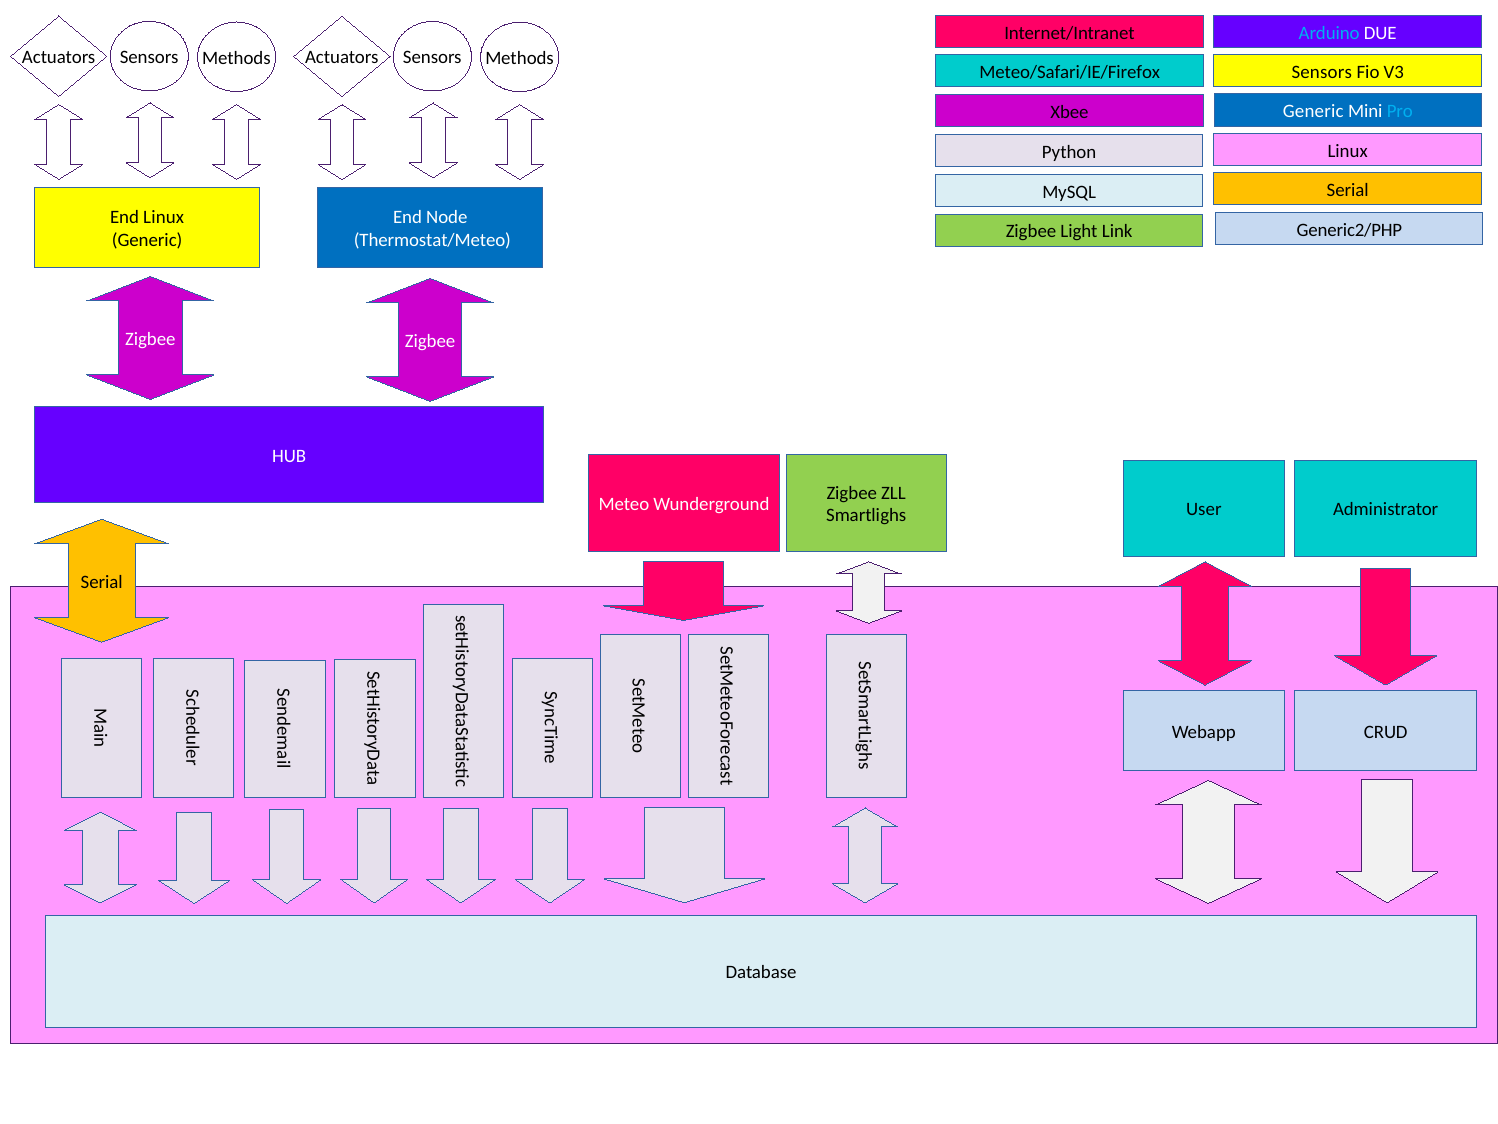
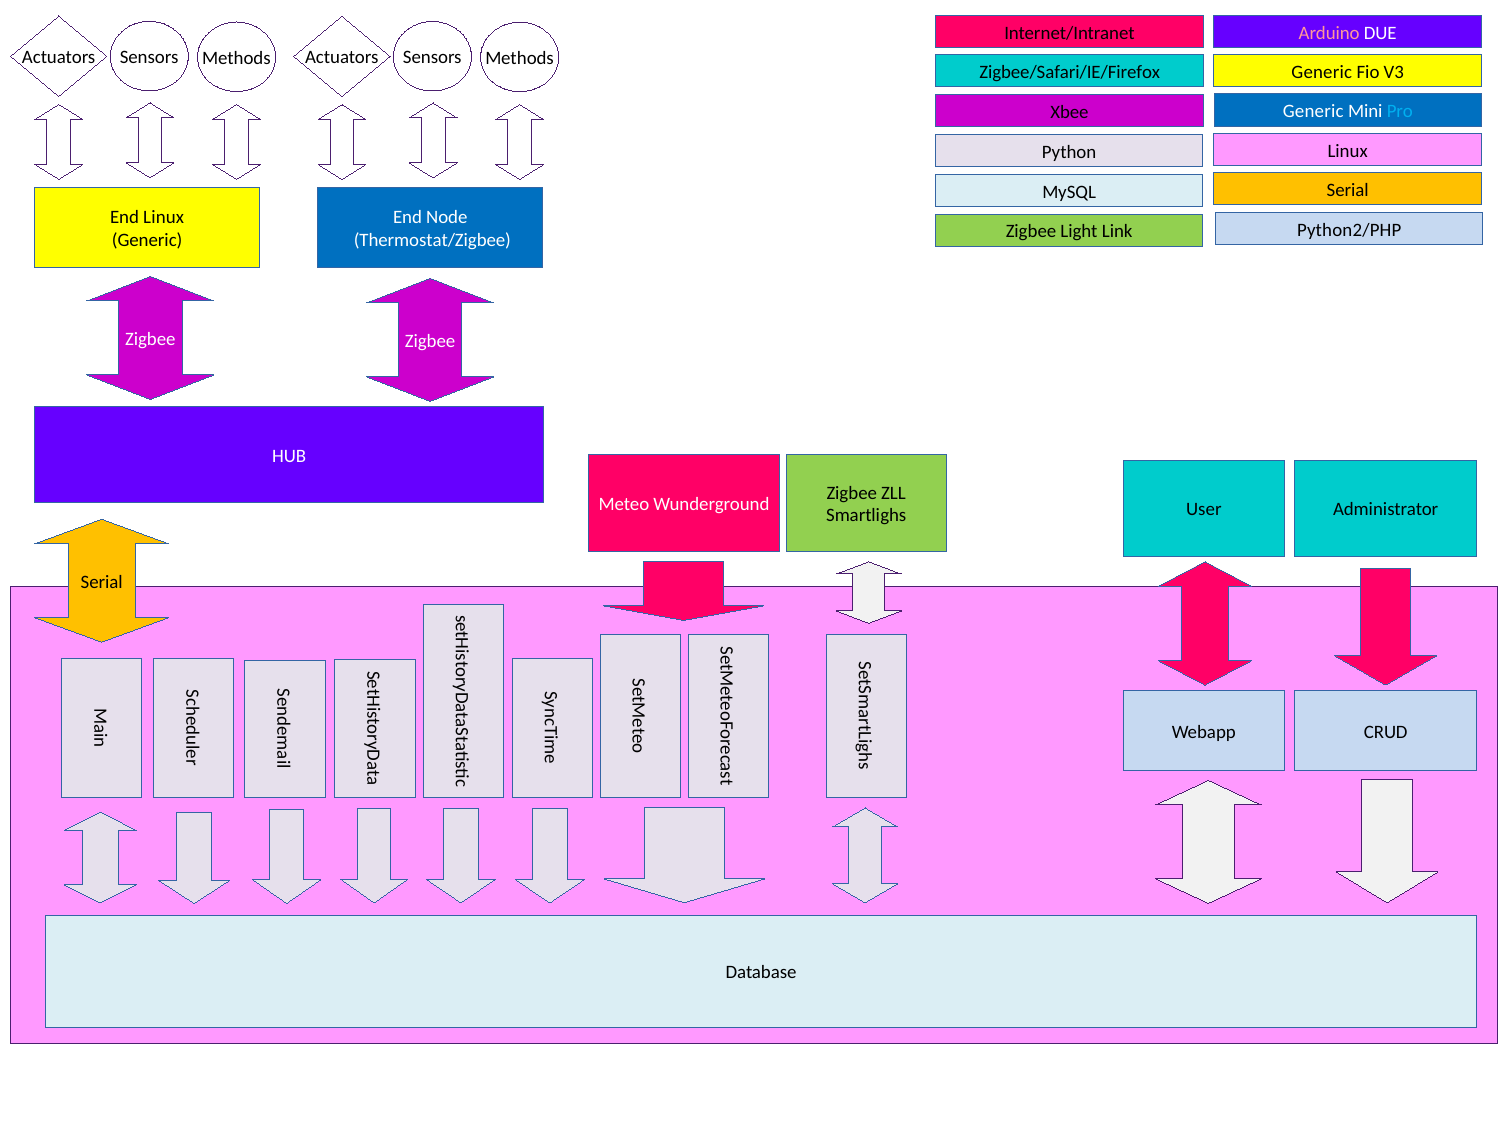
Arduino colour: light blue -> pink (1329, 33)
Meteo/Safari/IE/Firefox: Meteo/Safari/IE/Firefox -> Zigbee/Safari/IE/Firefox (1070, 72)
Sensors: Sensors -> Generic (1322, 72)
Generic2/PHP: Generic2/PHP -> Python2/PHP (1349, 230)
Thermostat/Meteo: Thermostat/Meteo -> Thermostat/Zigbee (432, 240)
